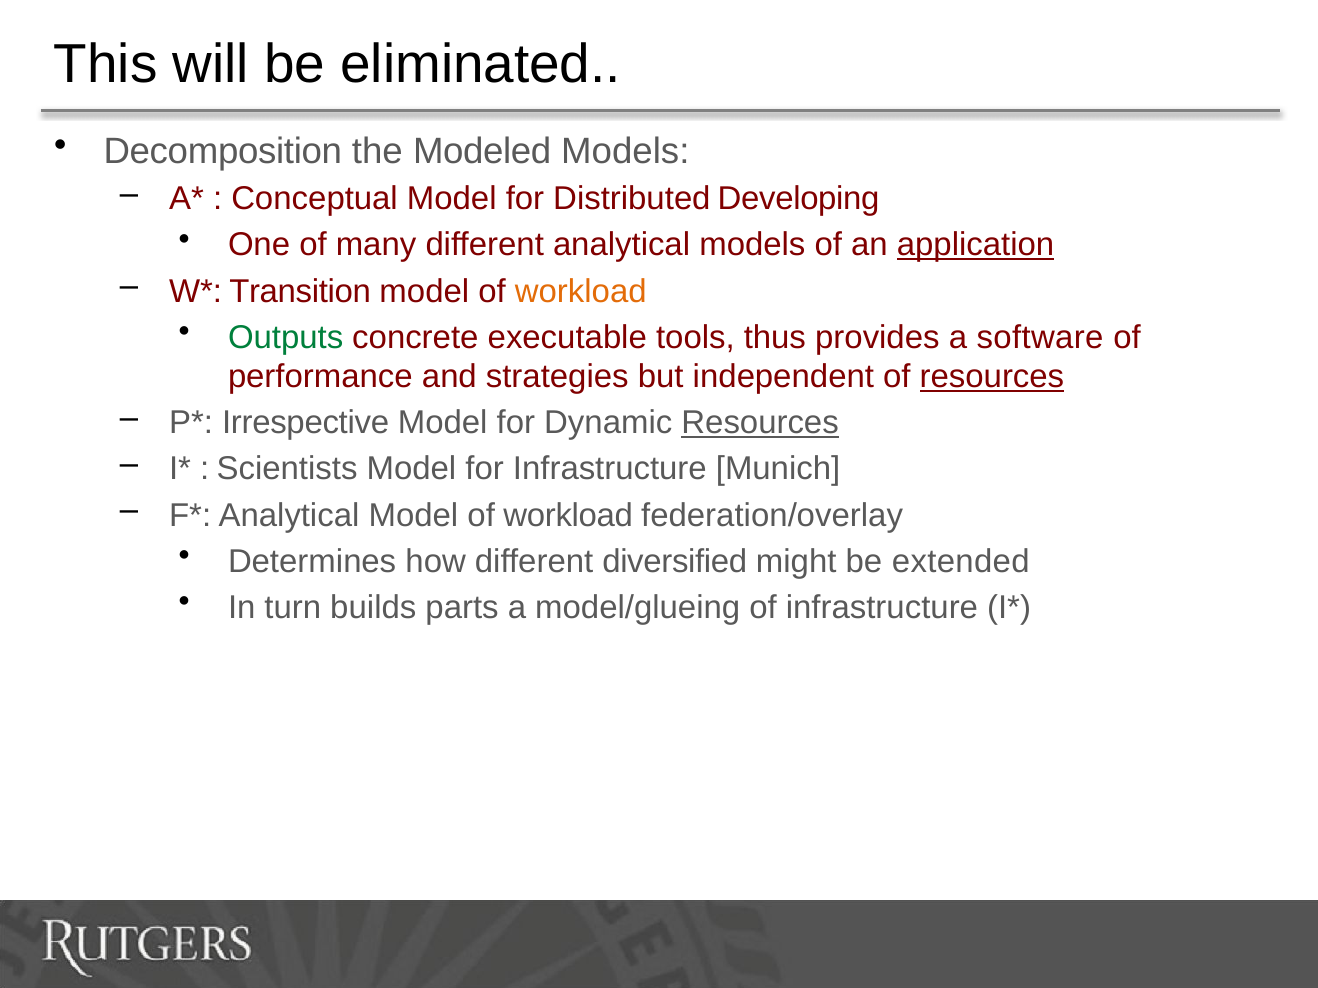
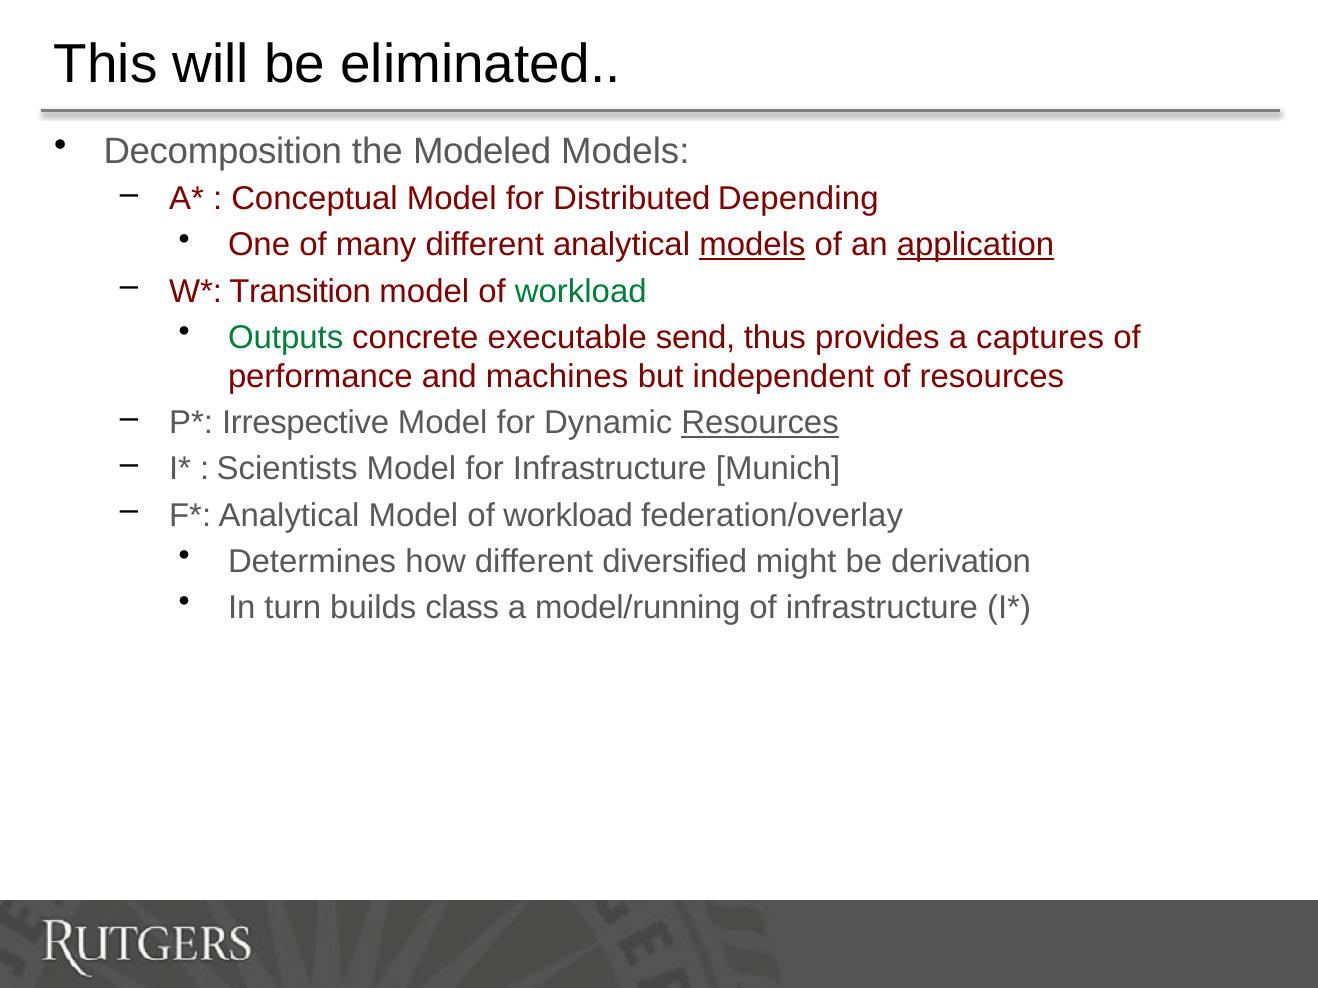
Developing: Developing -> Depending (798, 199)
models underline: none -> present (752, 245)
workload colour: orange -> green (581, 291)
tools: tools -> send (696, 338)
software: software -> captures (1040, 338)
strategies: strategies -> machines (557, 377)
resources underline: present -> none (992, 377)
extended: extended -> derivation (961, 562)
parts: parts -> class (462, 608)
model/glueing: model/glueing -> model/running (638, 608)
